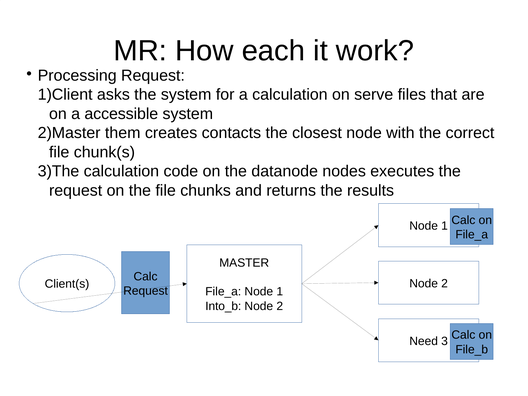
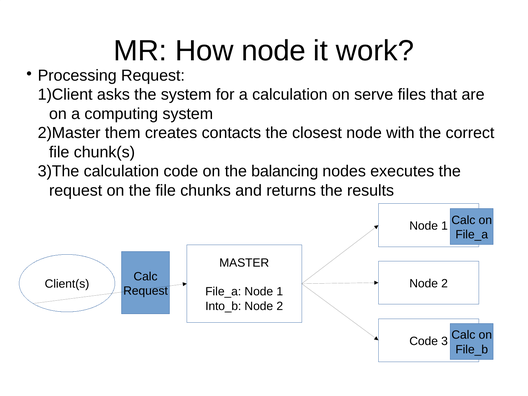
How each: each -> node (274, 51)
accessible: accessible -> computing (121, 114)
datanode: datanode -> balancing (285, 171)
Need: Need -> Code (424, 341)
